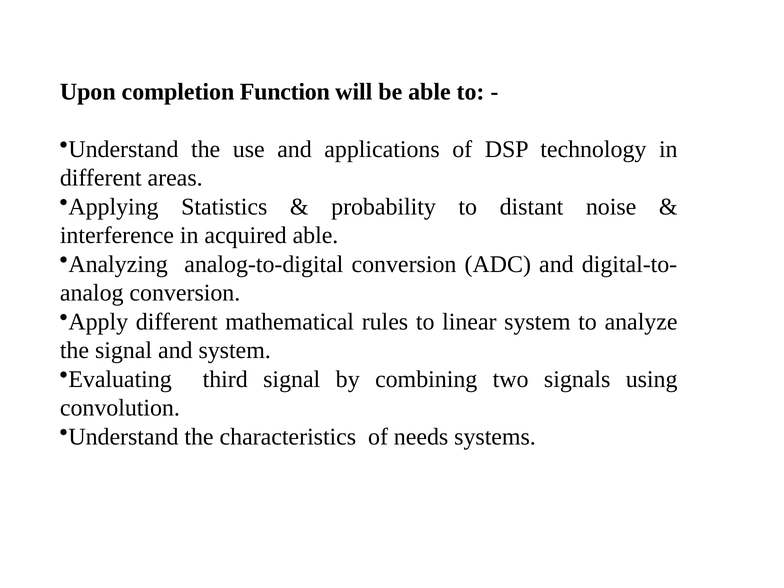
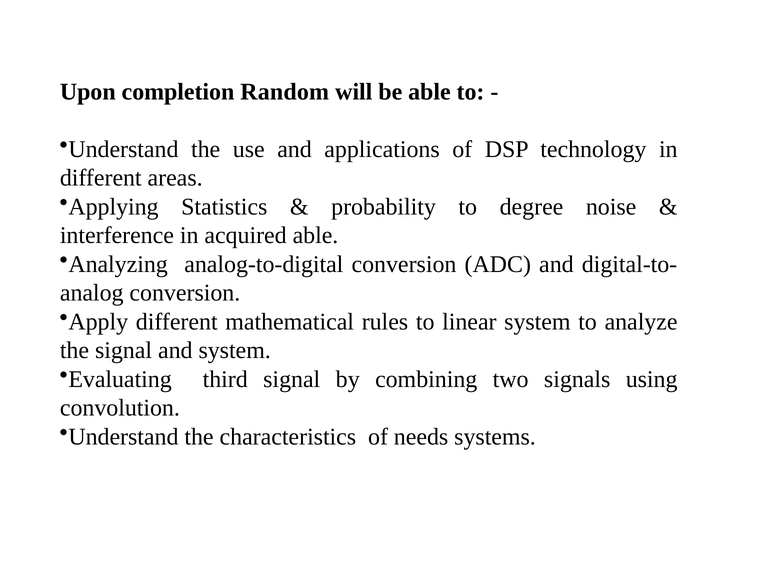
Function: Function -> Random (285, 92)
distant: distant -> degree (531, 207)
